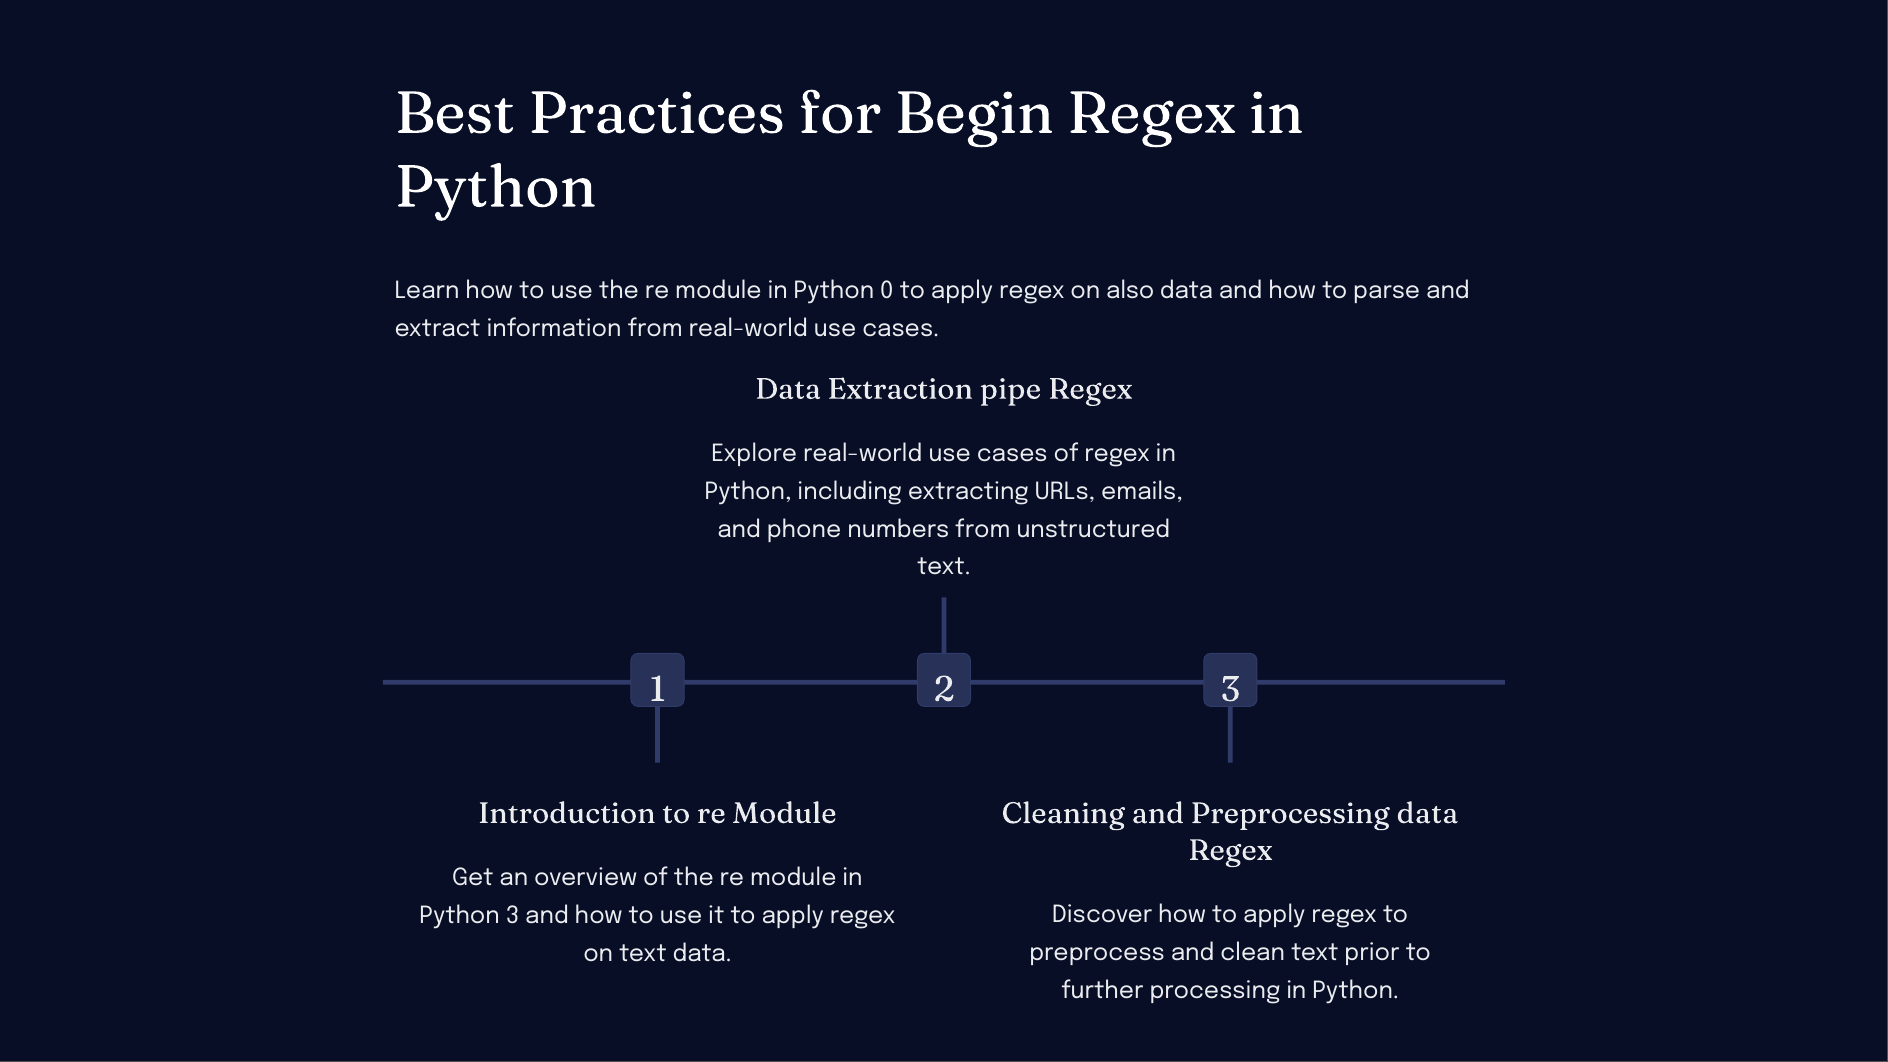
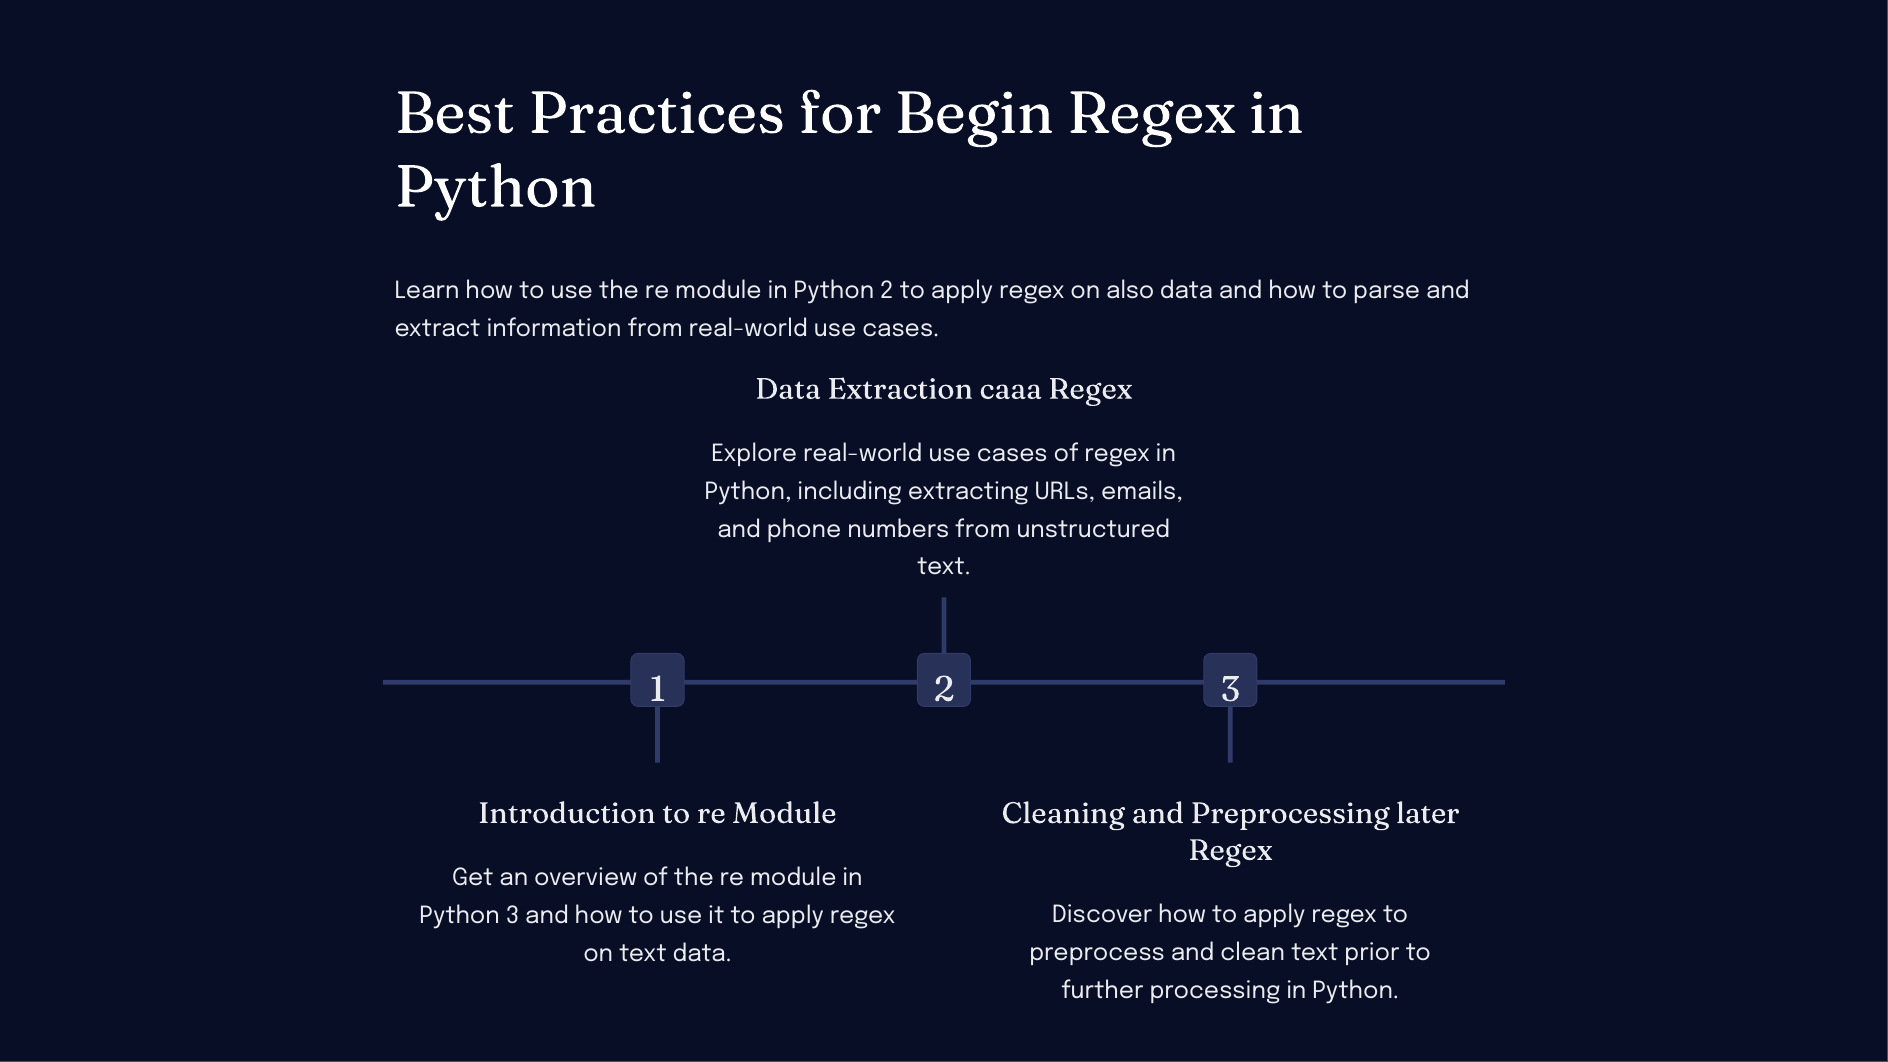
Python 0: 0 -> 2 (887, 291)
pipe: pipe -> caaa (1011, 389)
Preprocessing data: data -> later (1428, 813)
